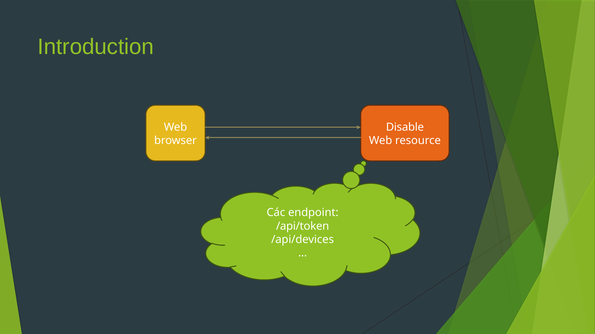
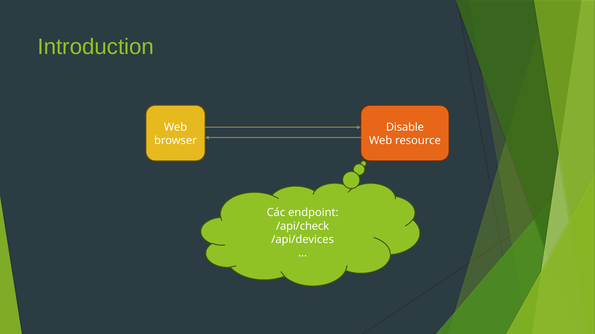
/api/token: /api/token -> /api/check (303, 226)
